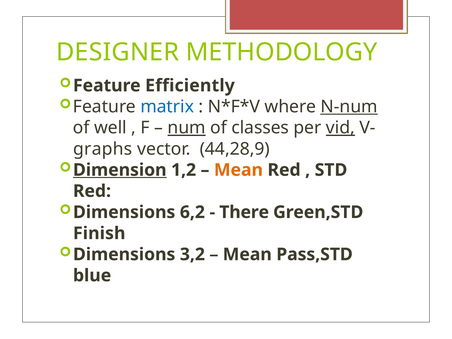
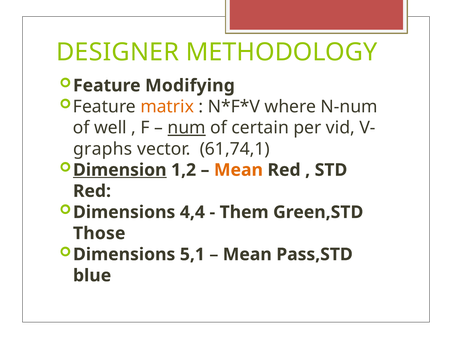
Efficiently: Efficiently -> Modifying (190, 86)
matrix colour: blue -> orange (167, 107)
N-num underline: present -> none (349, 107)
classes: classes -> certain (260, 128)
vid underline: present -> none (340, 128)
44,28,9: 44,28,9 -> 61,74,1 (235, 149)
6,2: 6,2 -> 4,4 (192, 212)
There: There -> Them (244, 212)
Finish: Finish -> Those (99, 233)
3,2: 3,2 -> 5,1 (192, 254)
